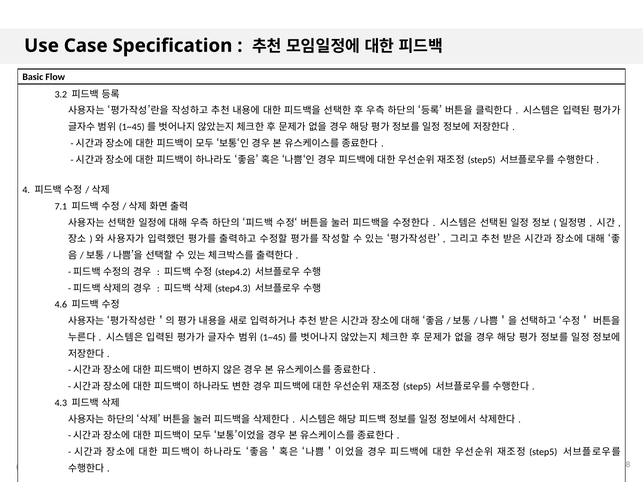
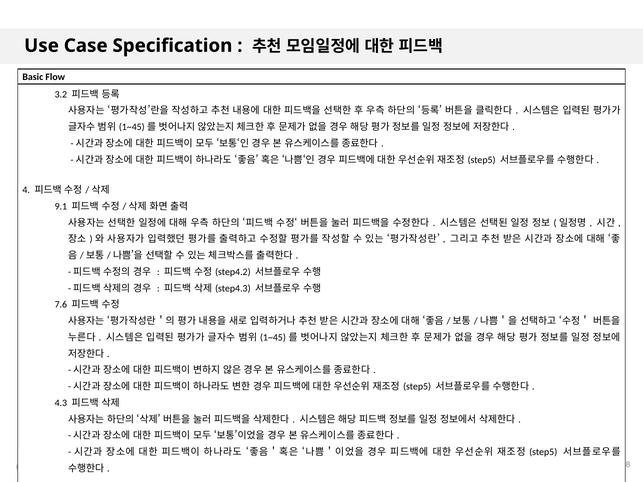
7.1: 7.1 -> 9.1 (61, 207)
4.6: 4.6 -> 7.6 (61, 305)
